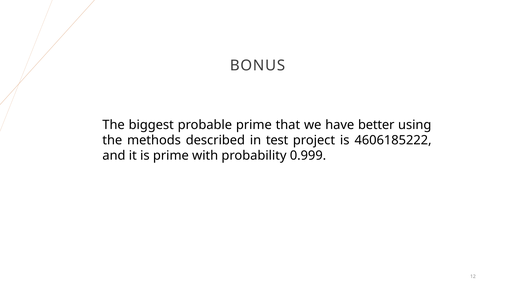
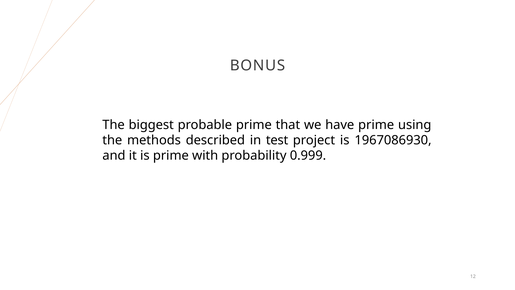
have better: better -> prime (376, 125)
4606185222: 4606185222 -> 1967086930 (393, 140)
